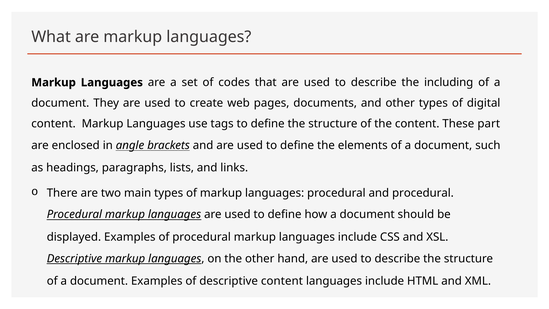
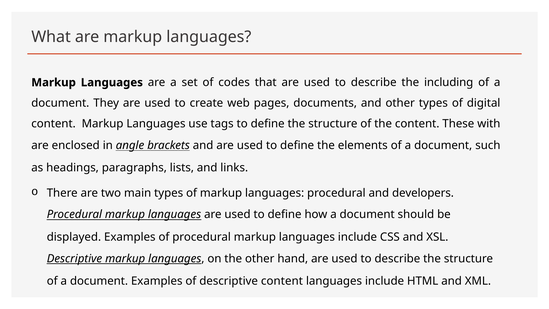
part: part -> with (489, 124)
and procedural: procedural -> developers (423, 193)
